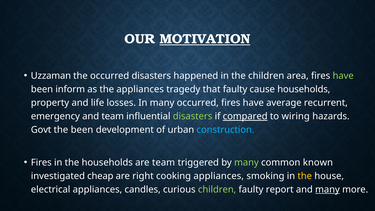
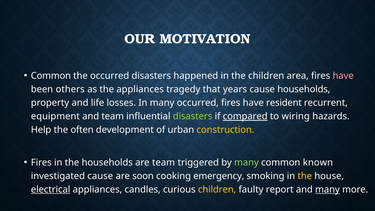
MOTIVATION underline: present -> none (205, 39)
Uzzaman: Uzzaman -> Common (51, 76)
have colour: light green -> pink (343, 76)
inform: inform -> others (70, 89)
that faulty: faulty -> years (235, 89)
average: average -> resident (284, 103)
emergency: emergency -> equipment (55, 116)
Govt: Govt -> Help (41, 130)
the been: been -> often (82, 130)
construction colour: light blue -> yellow (225, 130)
investigated cheap: cheap -> cause (100, 176)
right: right -> soon (143, 176)
cooking appliances: appliances -> emergency (219, 176)
electrical underline: none -> present (51, 189)
children colour: light green -> yellow (217, 189)
